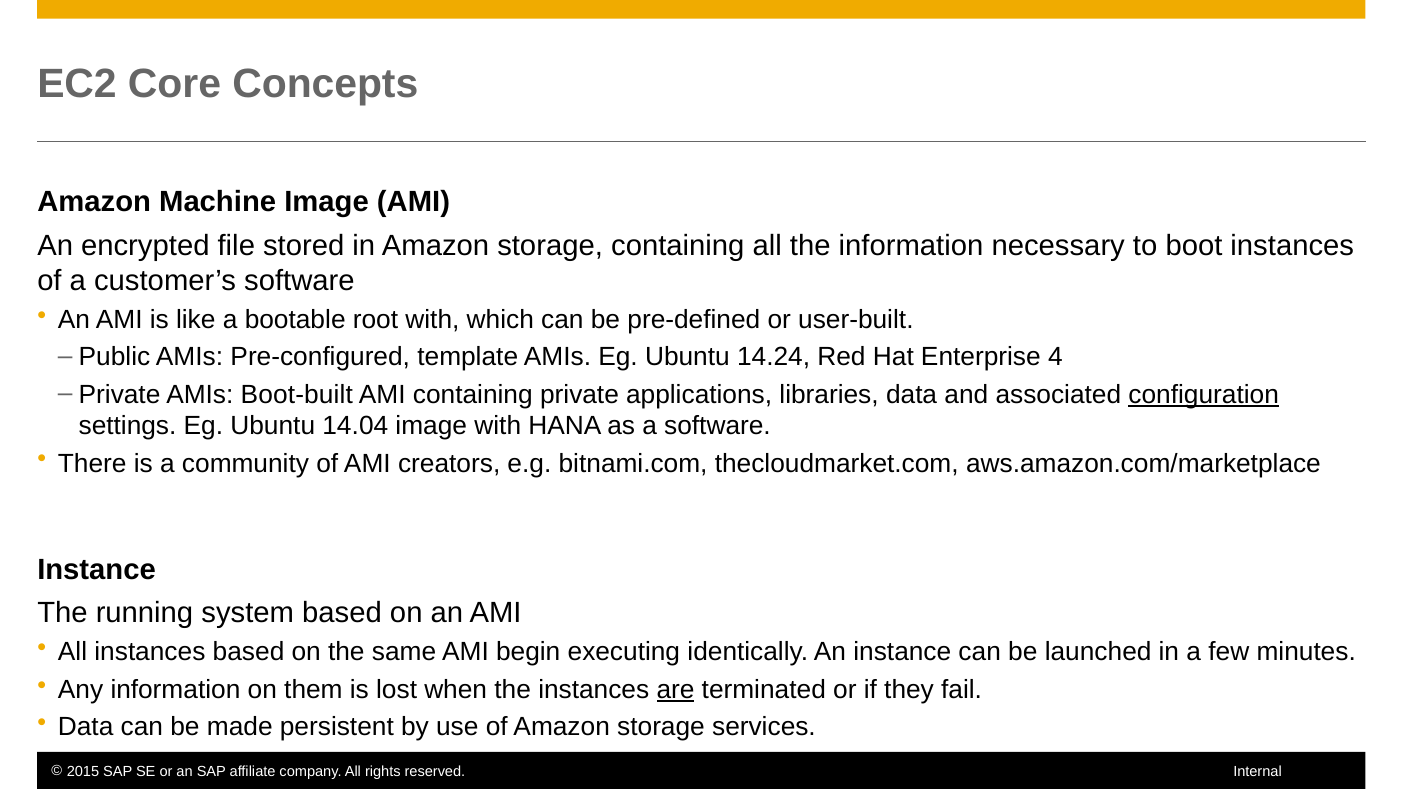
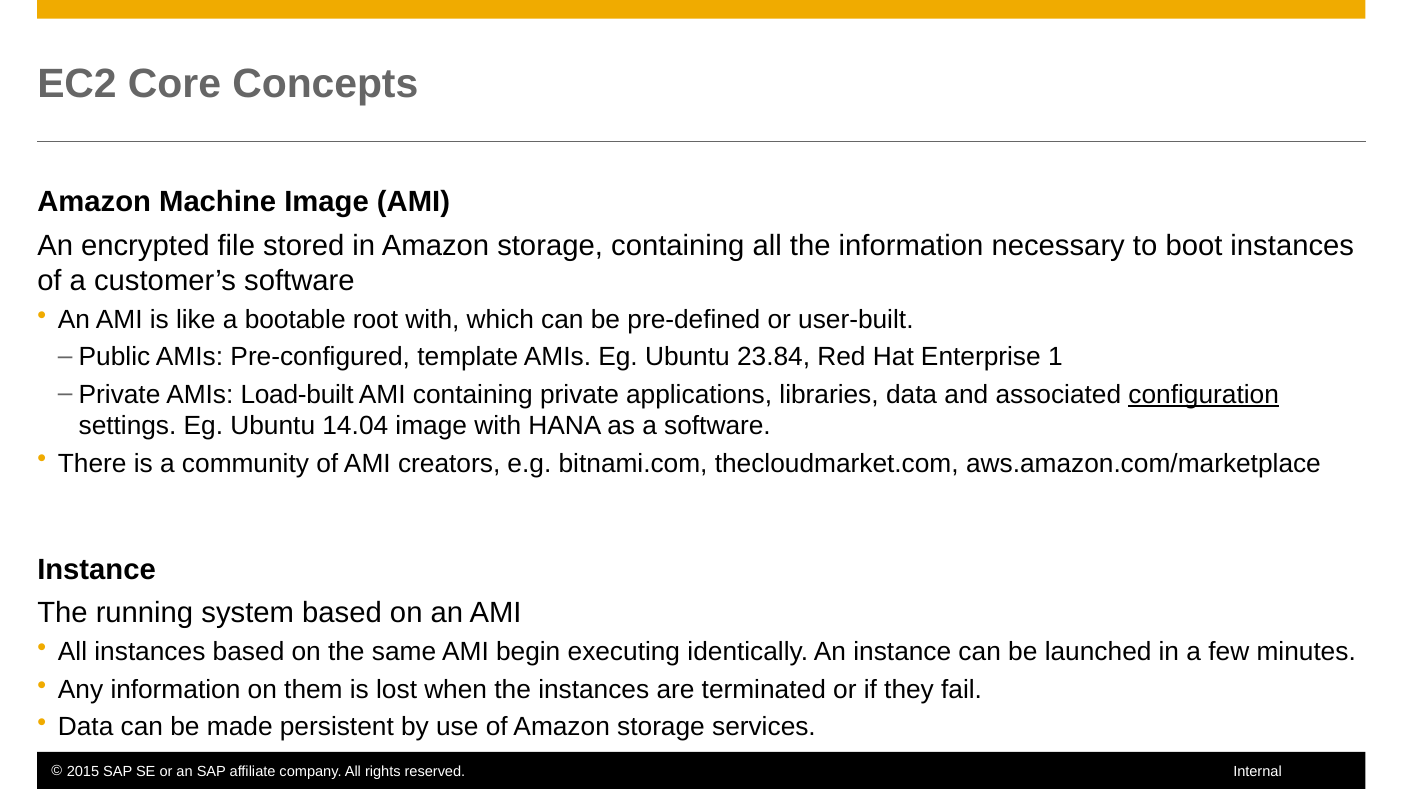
14.24: 14.24 -> 23.84 (774, 357)
4: 4 -> 1 (1055, 357)
Boot-built: Boot-built -> Load-built (297, 395)
are underline: present -> none (675, 690)
